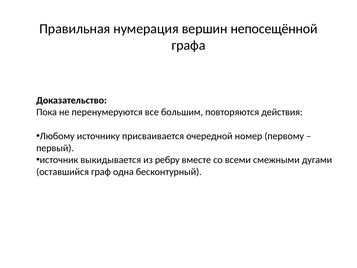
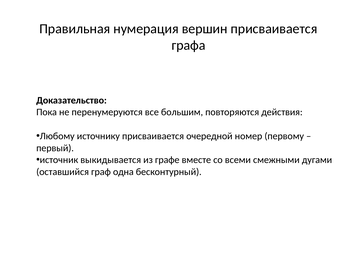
вершин непосещённой: непосещённой -> присваивается (274, 29)
ребру: ребру -> графе (167, 160)
